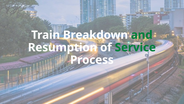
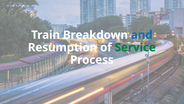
and colour: green -> blue (142, 35)
